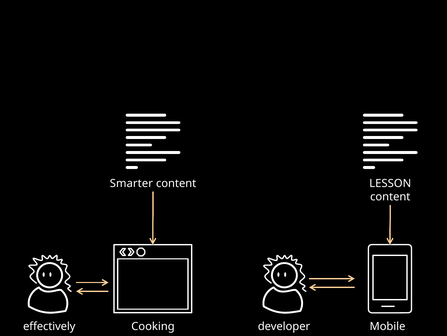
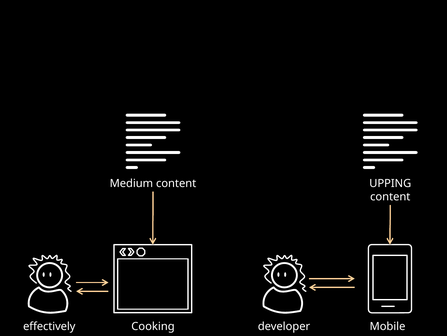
Smarter: Smarter -> Medium (131, 183)
LESSON: LESSON -> UPPING (390, 183)
